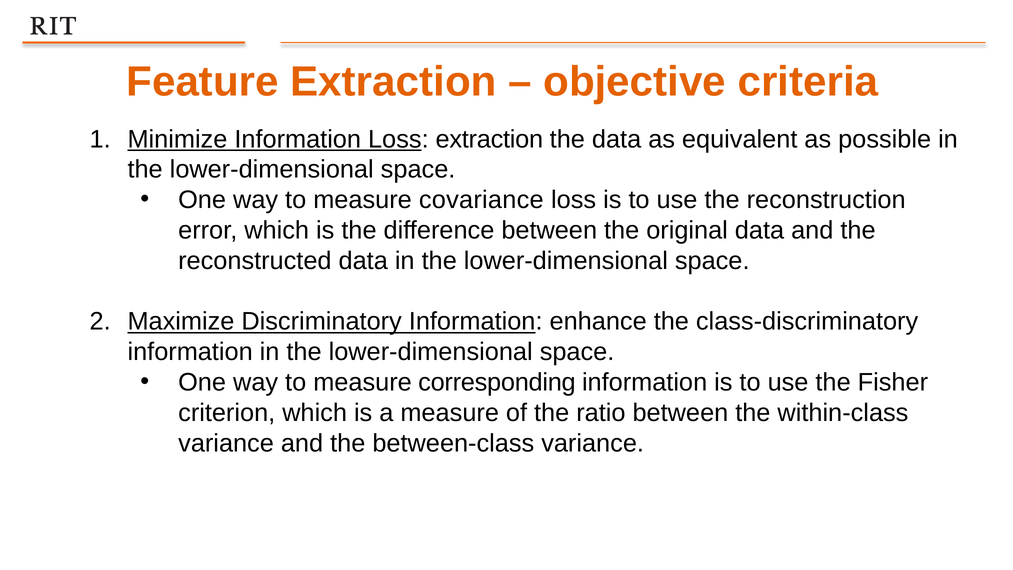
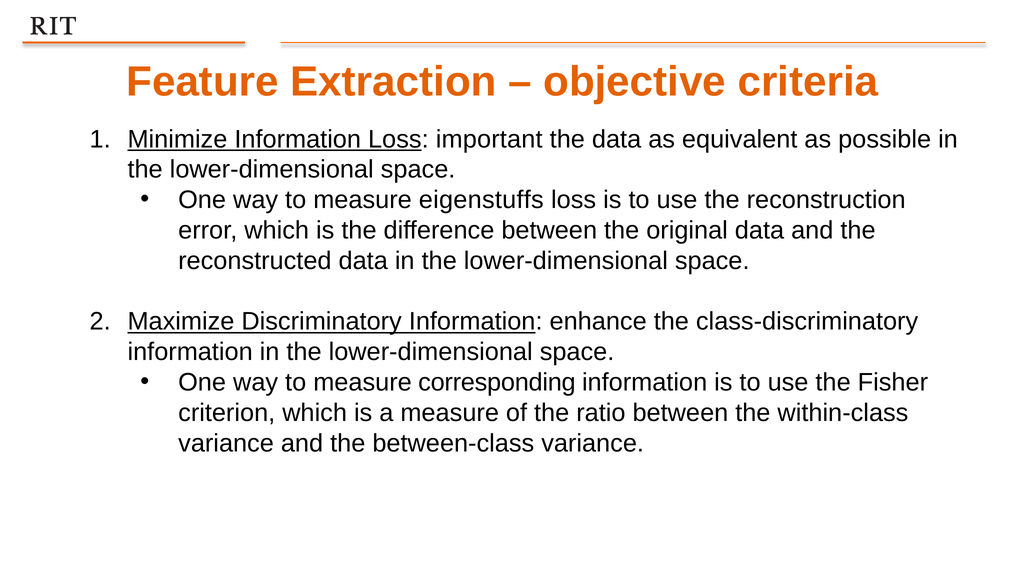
Loss extraction: extraction -> important (489, 139)
covariance: covariance -> eigenstuffs (481, 200)
